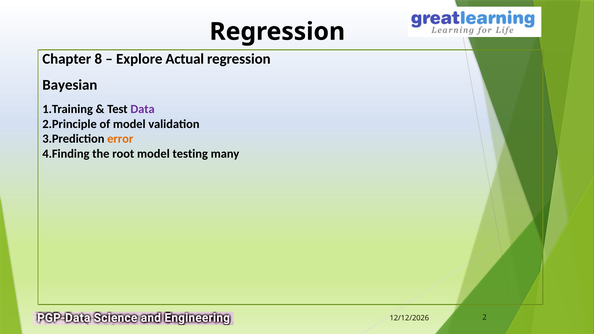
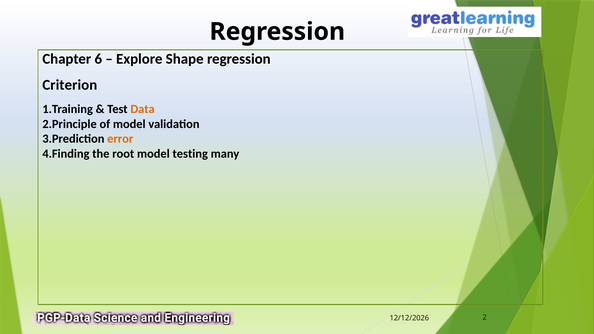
8: 8 -> 6 (98, 59)
Actual: Actual -> Shape (185, 59)
Bayesian: Bayesian -> Criterion (70, 85)
Data colour: purple -> orange (143, 109)
